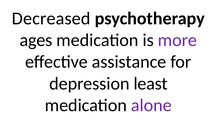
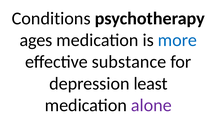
Decreased: Decreased -> Conditions (51, 19)
more colour: purple -> blue (177, 40)
assistance: assistance -> substance (129, 62)
